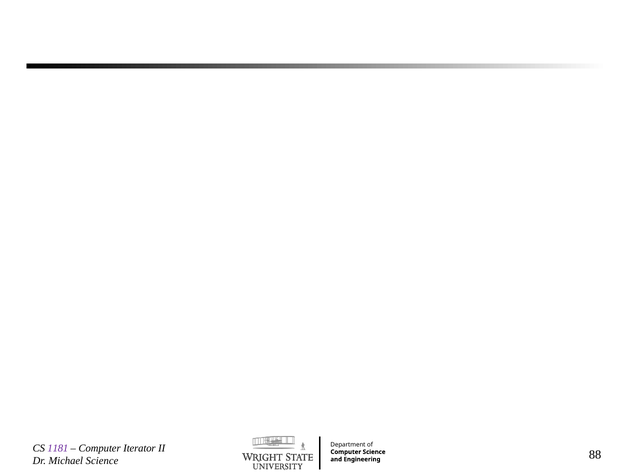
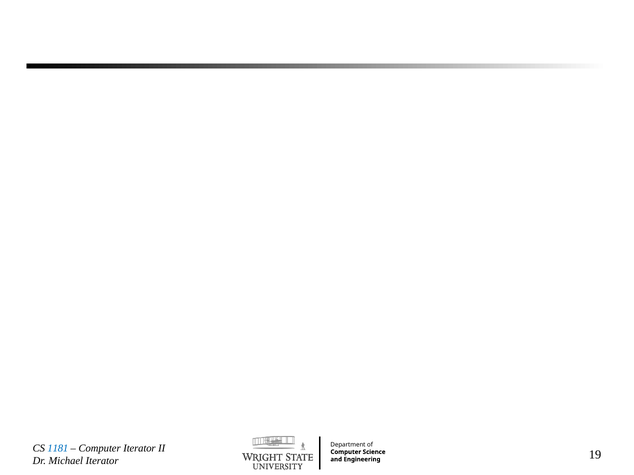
1181 colour: purple -> blue (58, 449)
Michael Science: Science -> Iterator (102, 461)
88: 88 -> 19 (595, 455)
